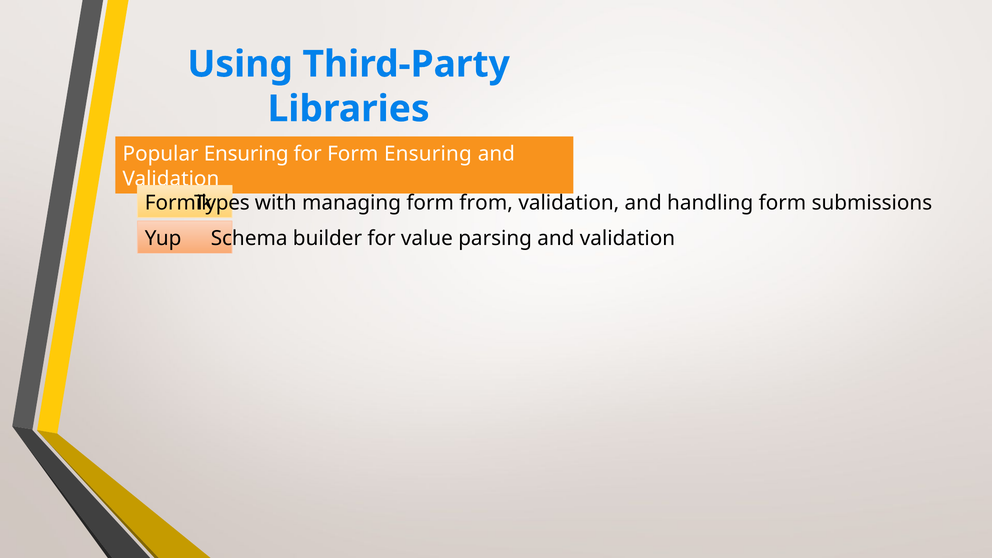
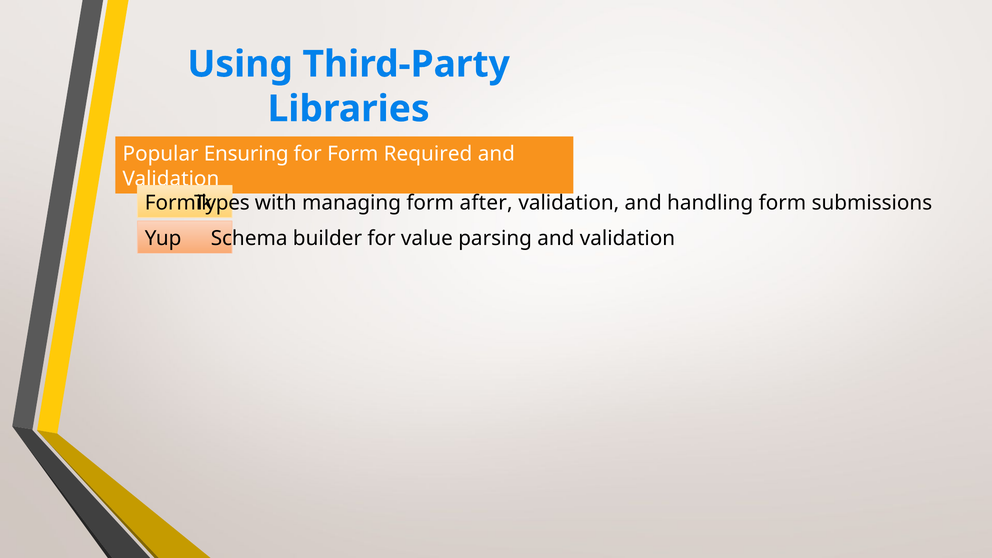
Form Ensuring: Ensuring -> Required (428, 154)
from: from -> after (486, 203)
